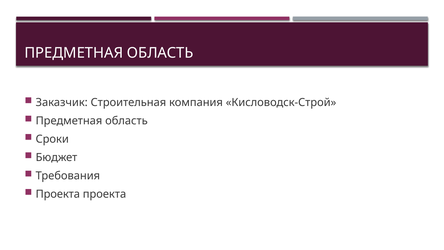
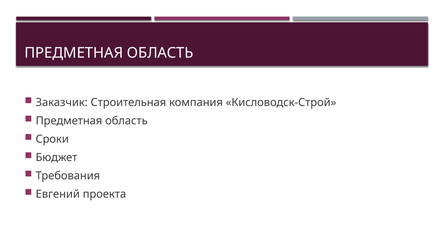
Проекта: Проекта -> Евгений (58, 194)
